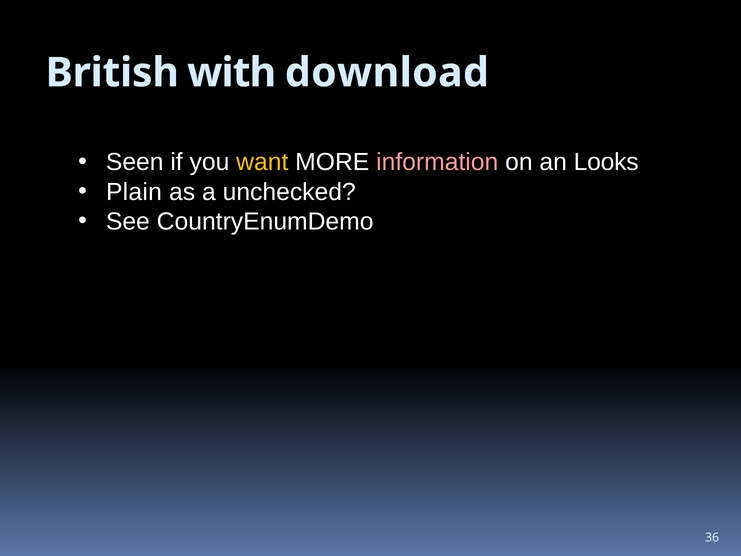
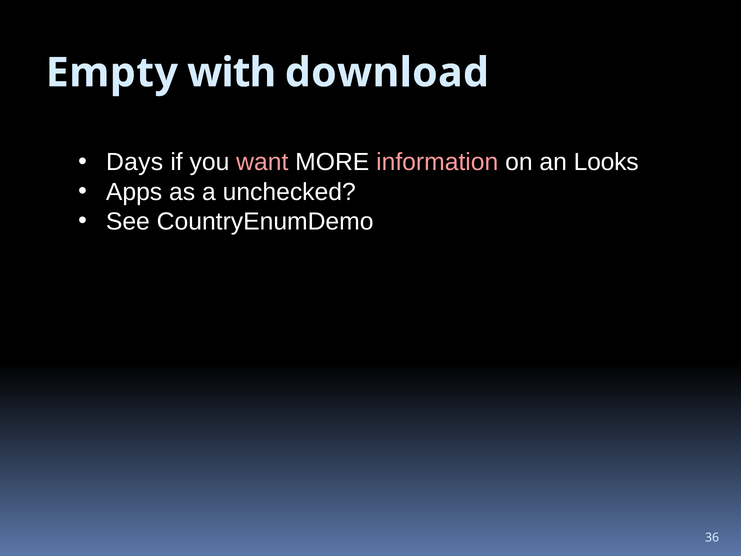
British: British -> Empty (112, 73)
Seen: Seen -> Days (135, 162)
want colour: yellow -> pink (262, 162)
Plain: Plain -> Apps (134, 192)
